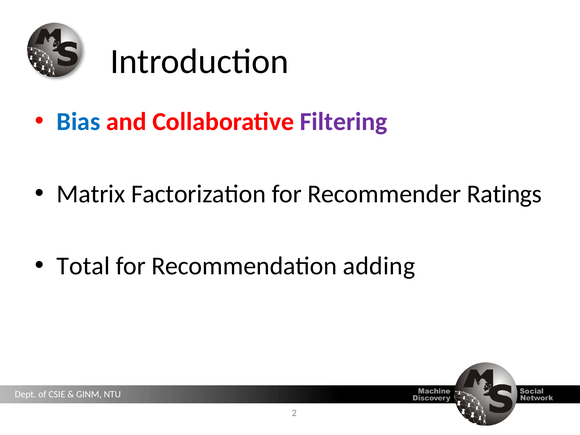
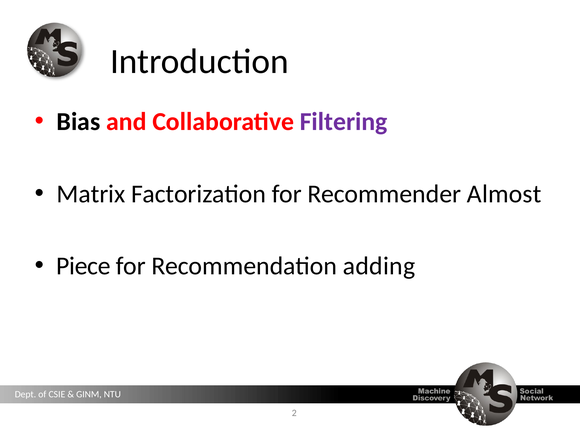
Bias colour: blue -> black (78, 122)
Ratings: Ratings -> Almost (504, 194)
Total: Total -> Piece (83, 266)
